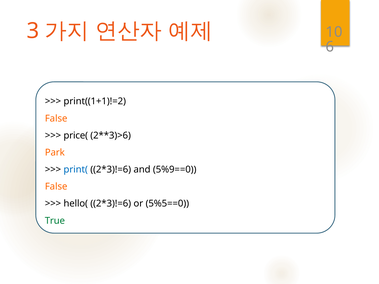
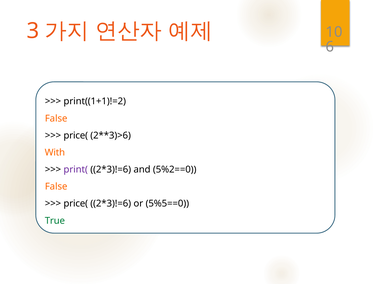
Park: Park -> With (55, 153)
print( colour: blue -> purple (76, 170)
5%9==0: 5%9==0 -> 5%2==0 (175, 170)
hello(: hello( -> price( (76, 204)
